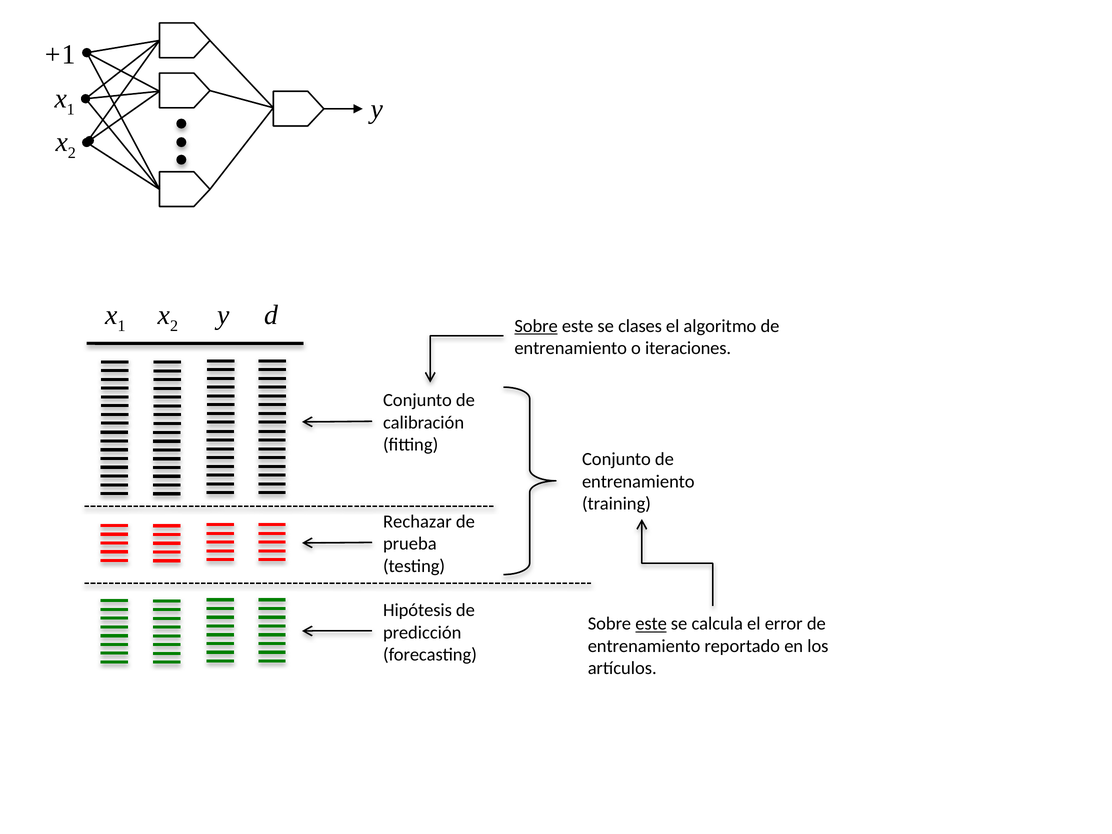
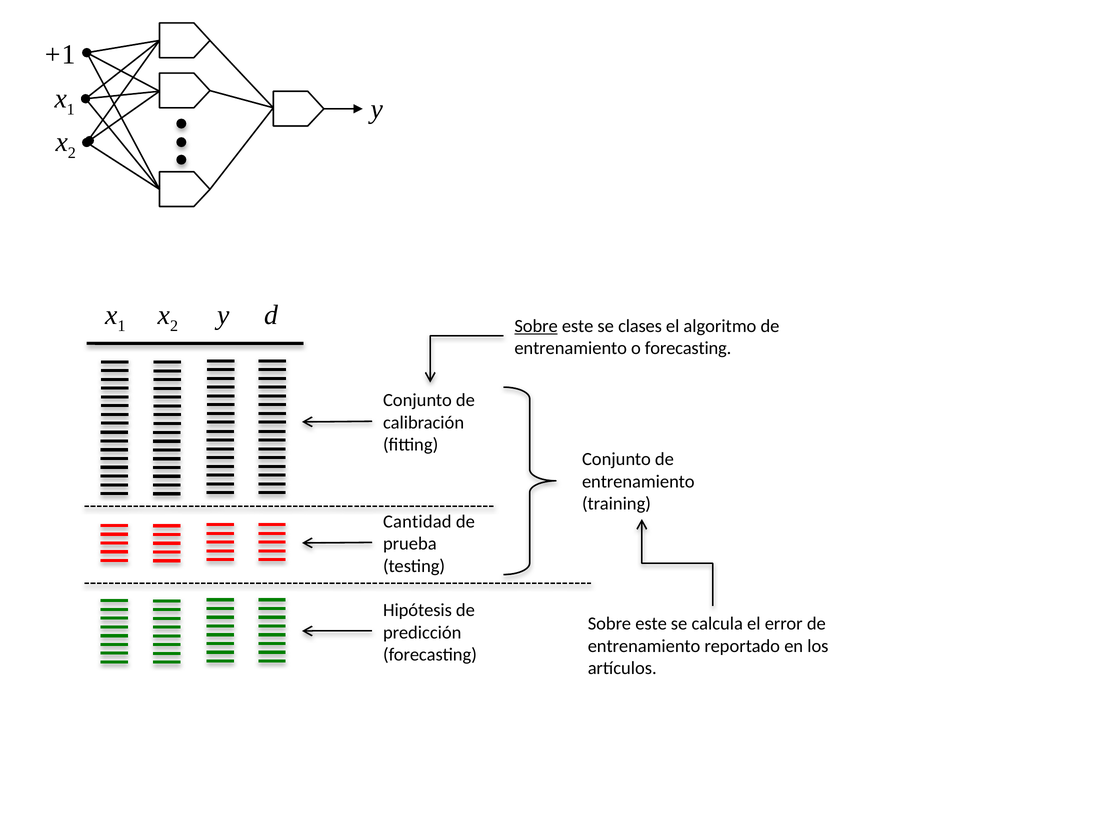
o iteraciones: iteraciones -> forecasting (688, 348)
Rechazar: Rechazar -> Cantidad (417, 521)
este underline: present -> none (651, 624)
